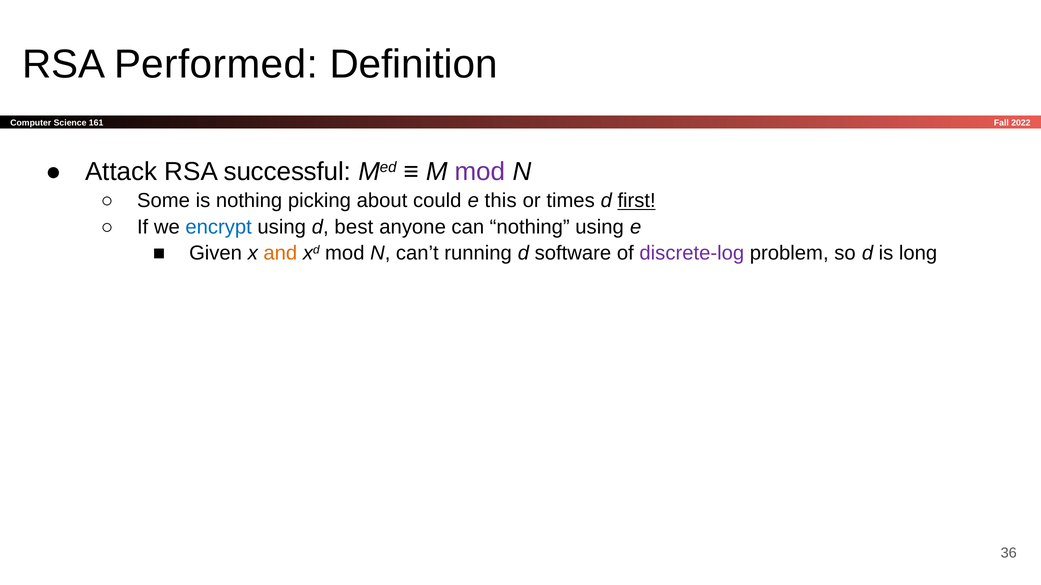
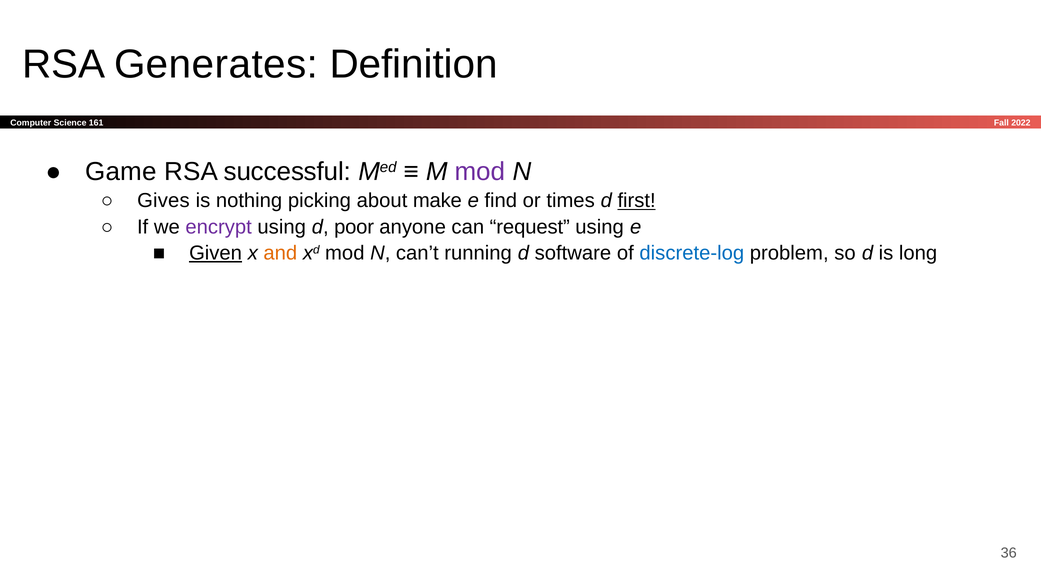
Performed: Performed -> Generates (216, 64)
Attack: Attack -> Game (121, 172)
Some: Some -> Gives (163, 201)
could: could -> make (437, 201)
this: this -> find (501, 201)
encrypt colour: blue -> purple (219, 227)
best: best -> poor (354, 227)
can nothing: nothing -> request (530, 227)
Given underline: none -> present (216, 253)
discrete-log colour: purple -> blue (692, 253)
